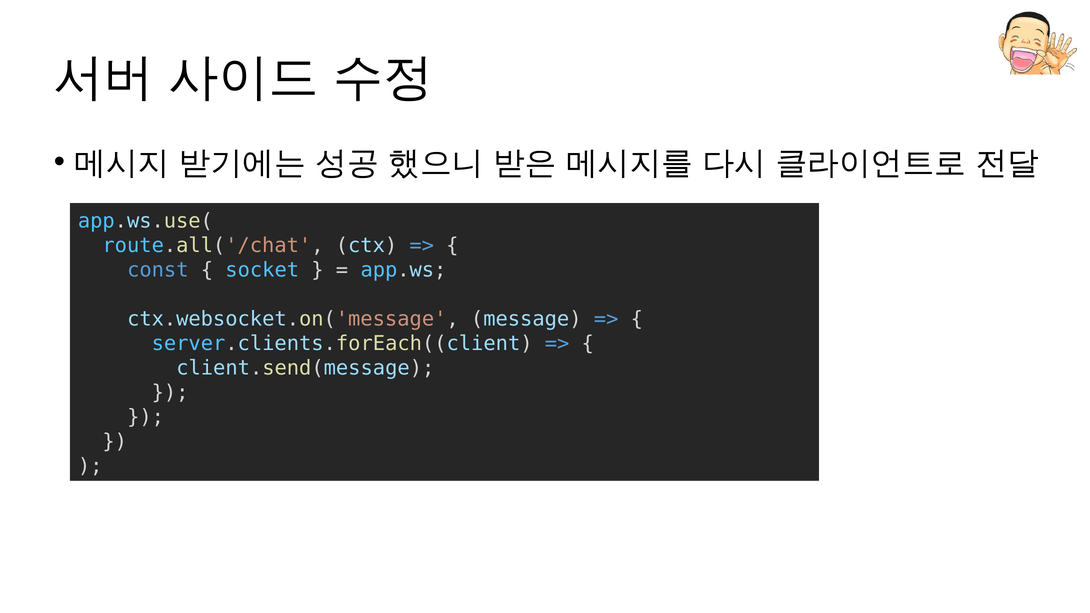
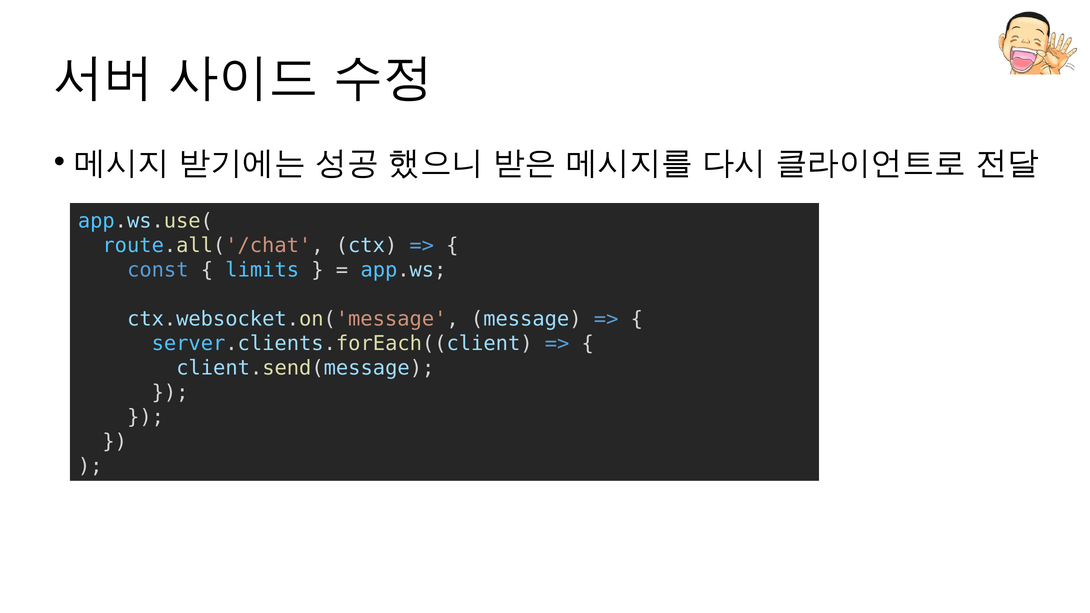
socket: socket -> limits (262, 270)
